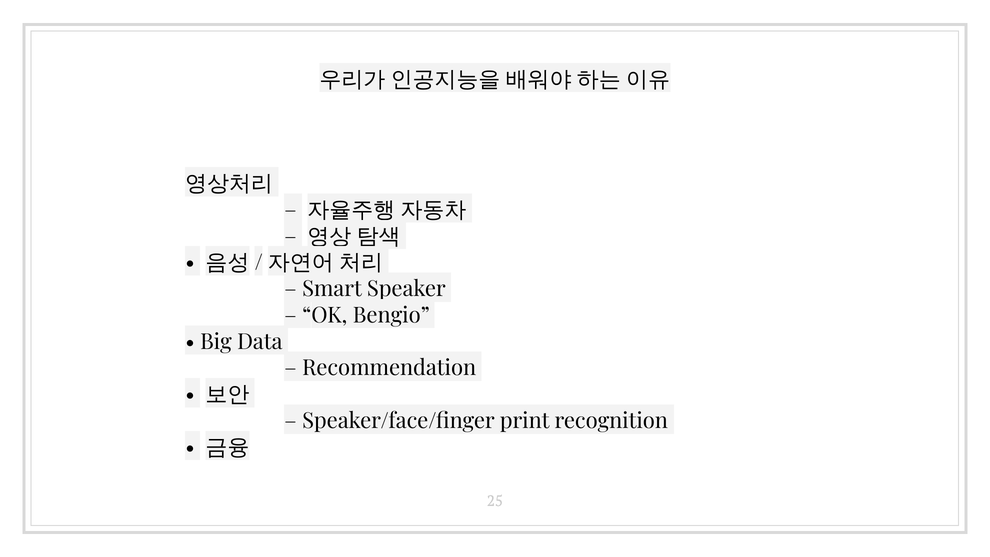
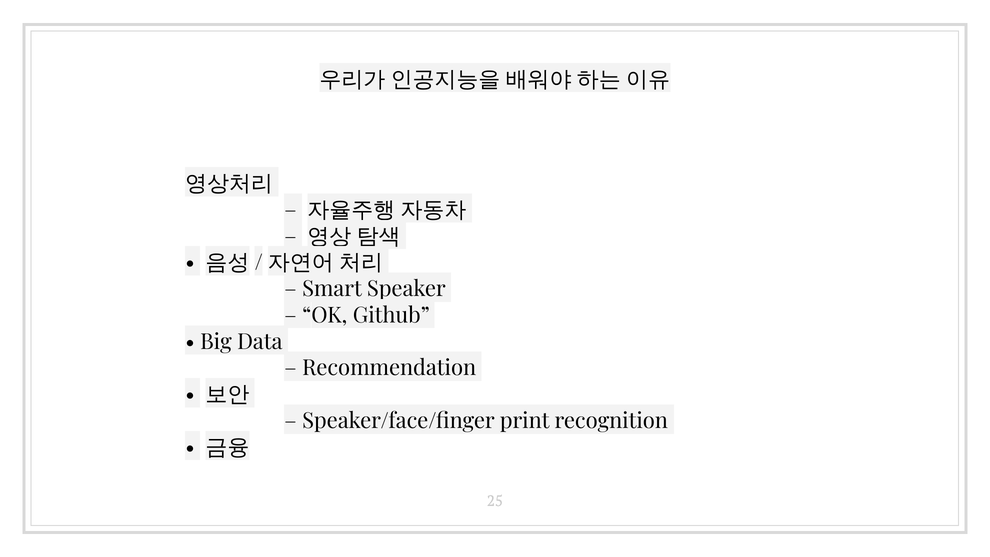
Bengio: Bengio -> Github (391, 315)
